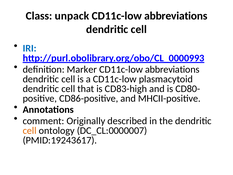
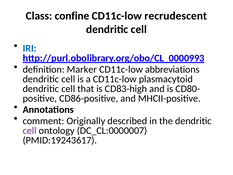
unpack: unpack -> confine (72, 16)
abbreviations: abbreviations -> recrudescent (176, 16)
cell colour: orange -> purple (30, 130)
